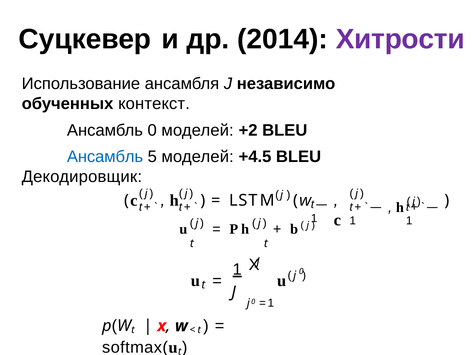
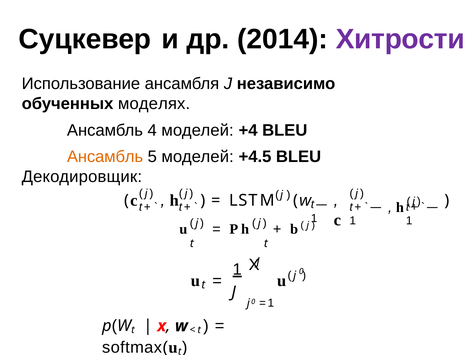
контекст: контекст -> моделях (154, 104)
Ансамбль 0: 0 -> 4 (152, 130)
+2: +2 -> +4 (248, 130)
Ансамбль colour: blue -> orange (105, 157)
